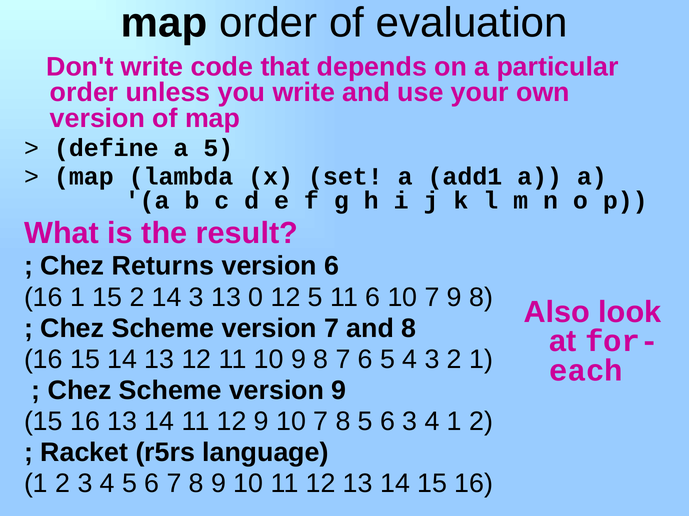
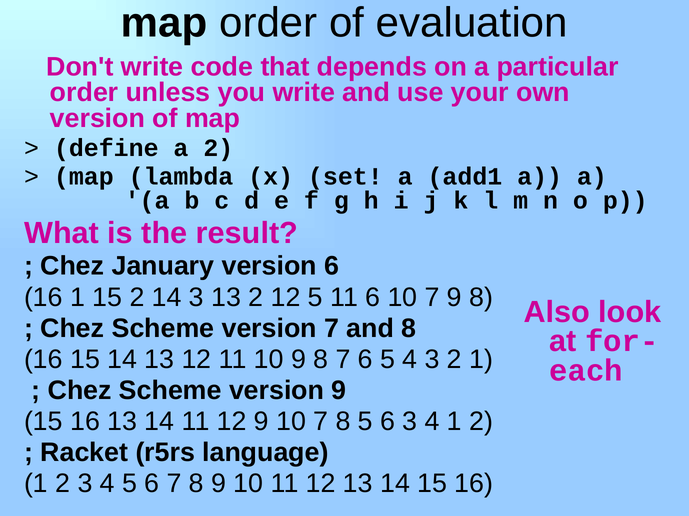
a 5: 5 -> 2 (218, 148)
Returns: Returns -> January (163, 267)
13 0: 0 -> 2 (256, 298)
